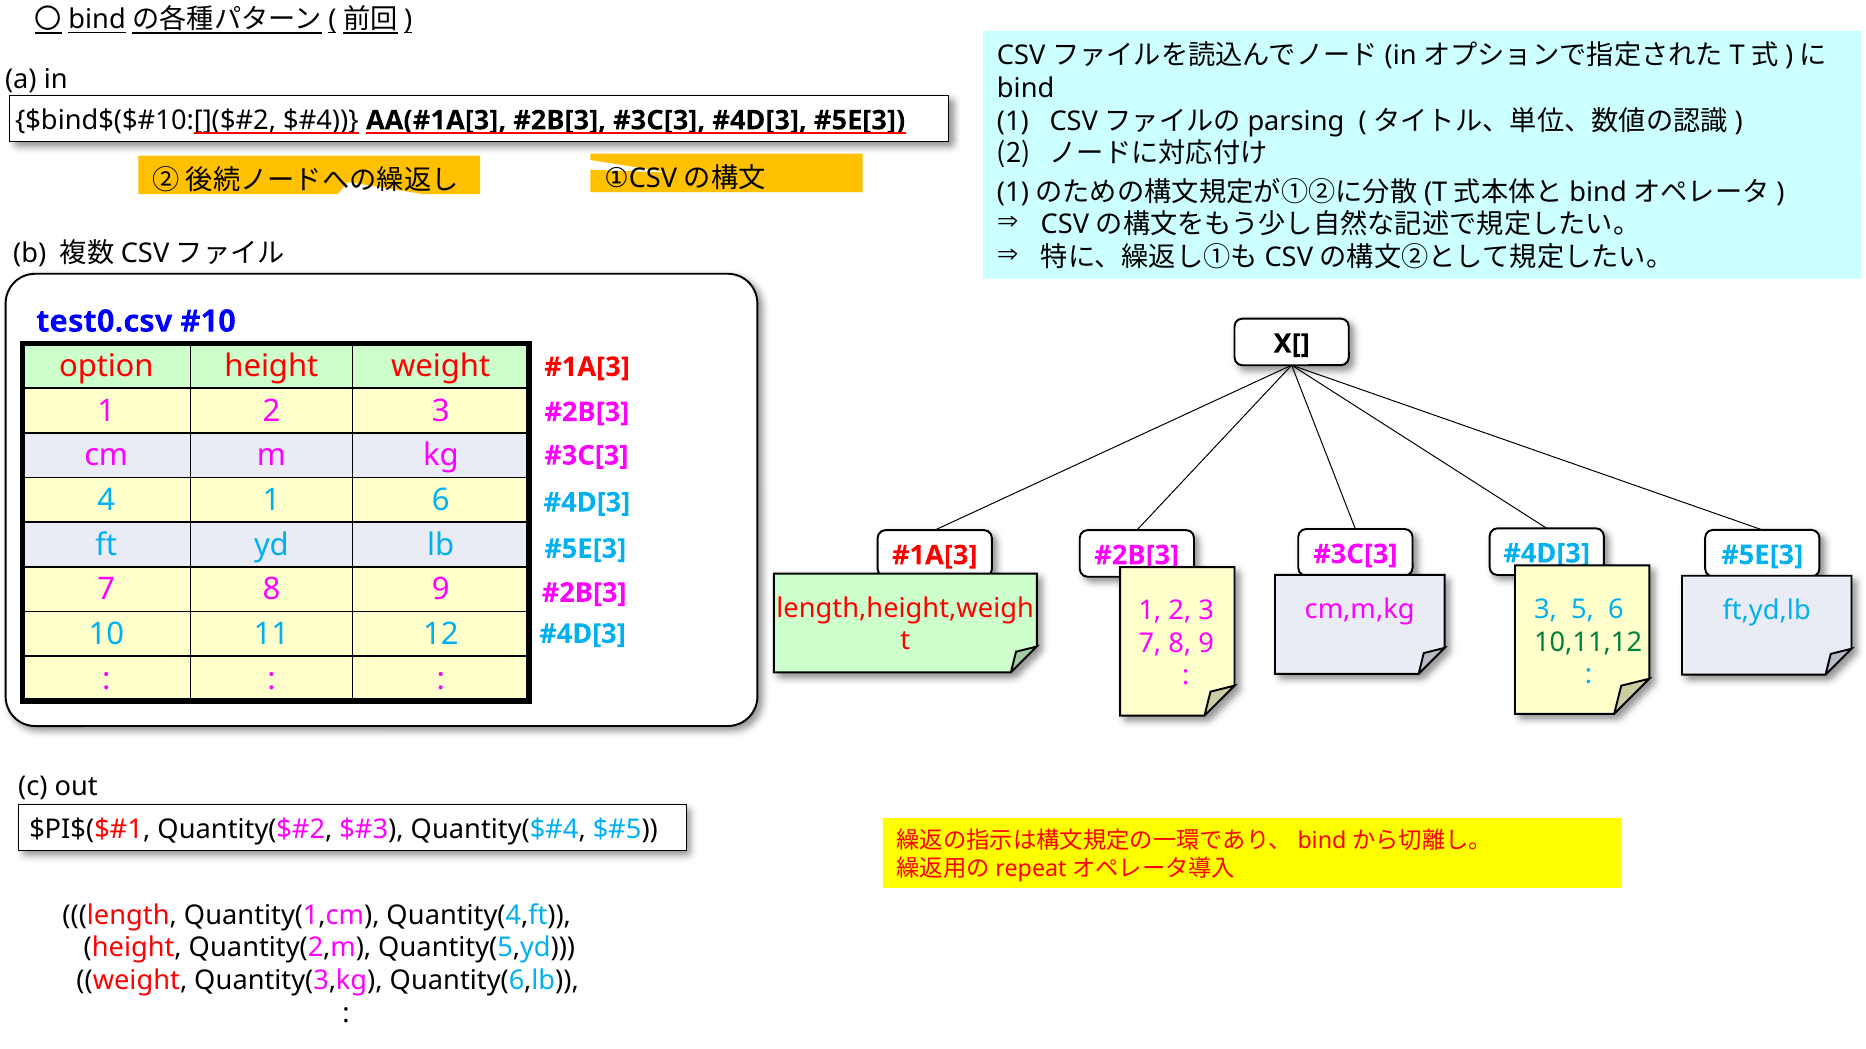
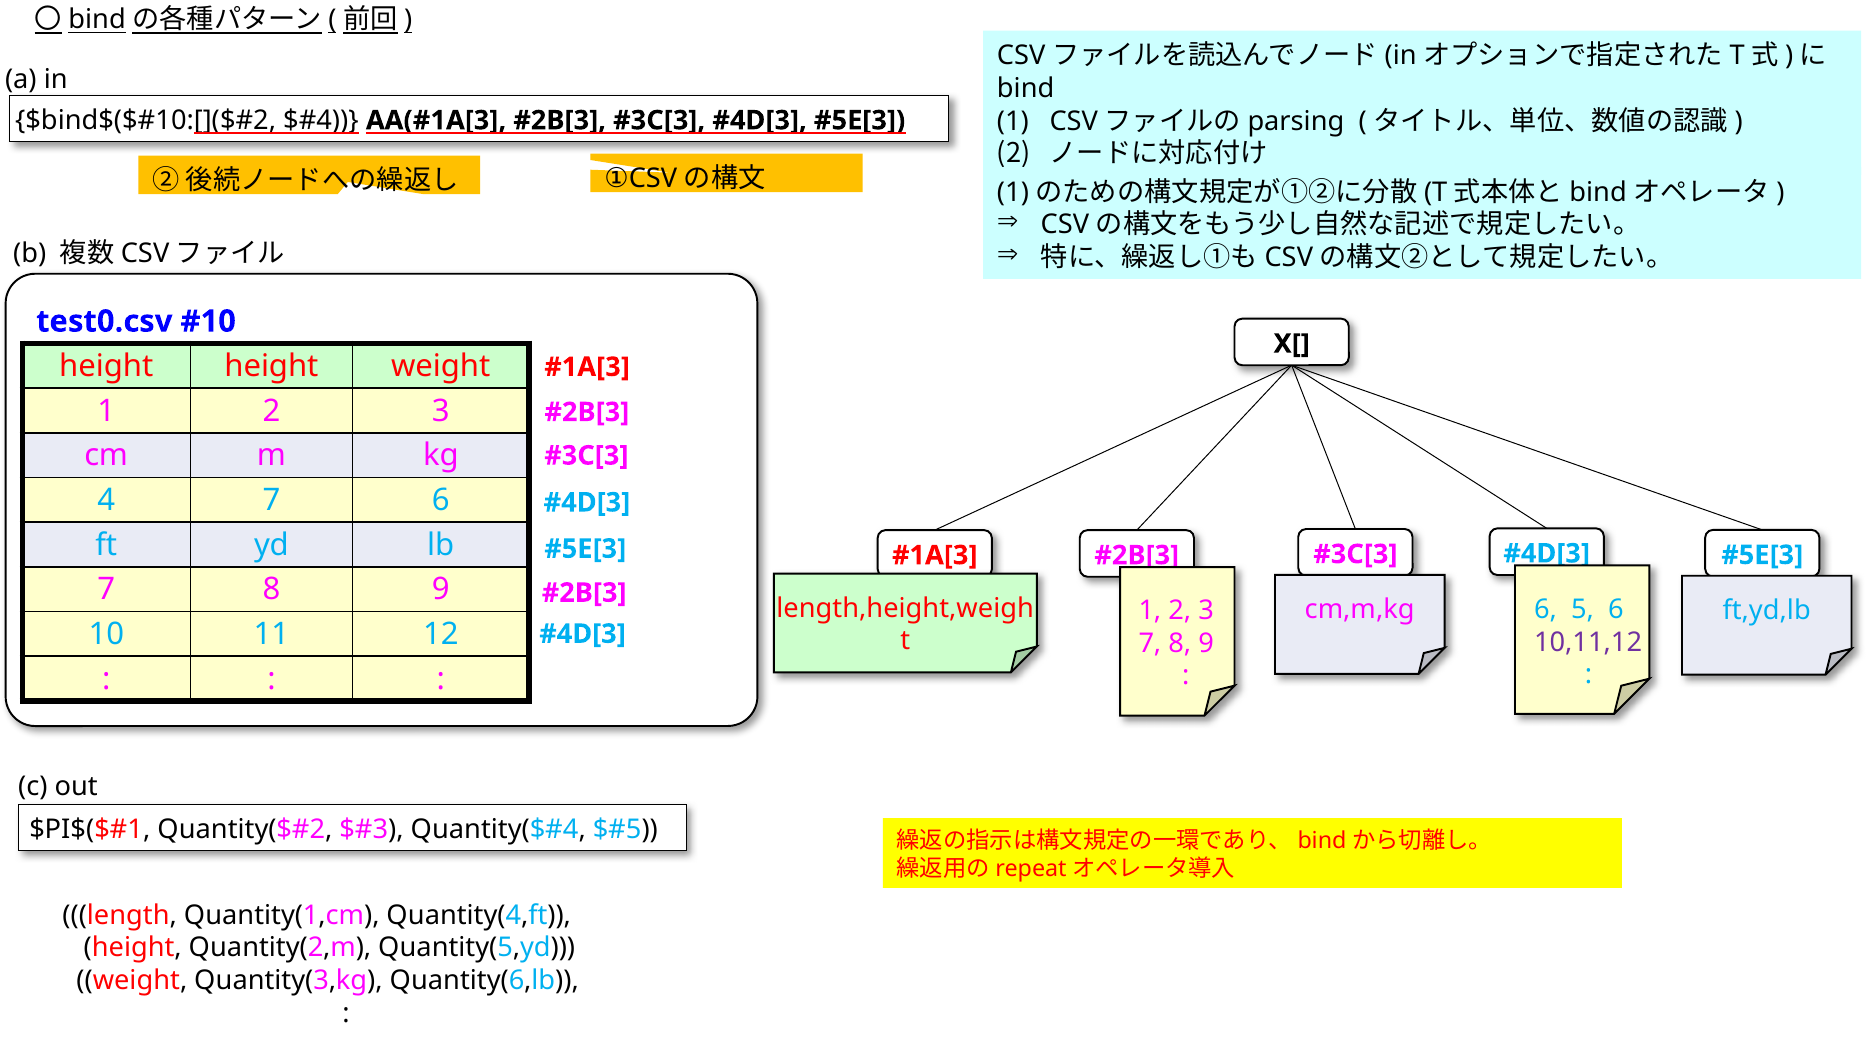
option: option -> height (106, 366)
4 1: 1 -> 7 (271, 501)
3: 3 -> 6 (1545, 610)
10,11,12 colour: green -> purple (1588, 643)
